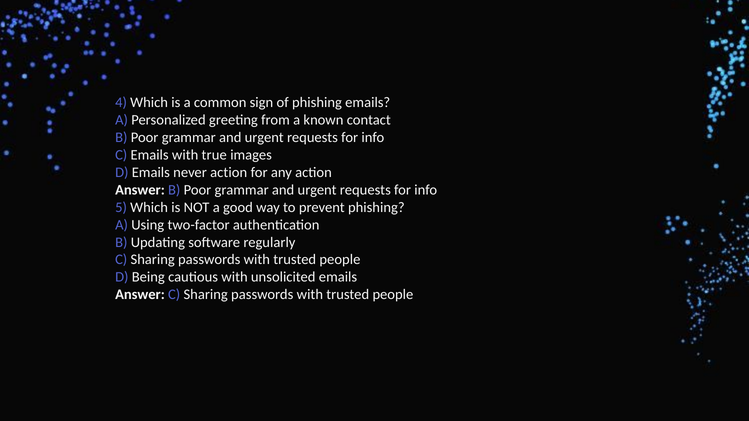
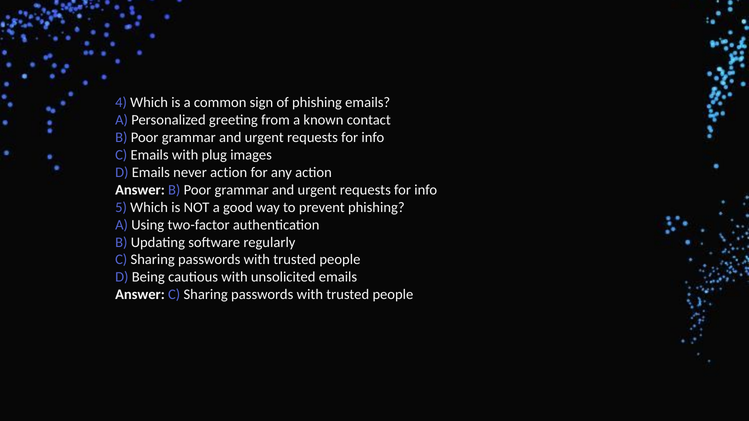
true: true -> plug (214, 155)
